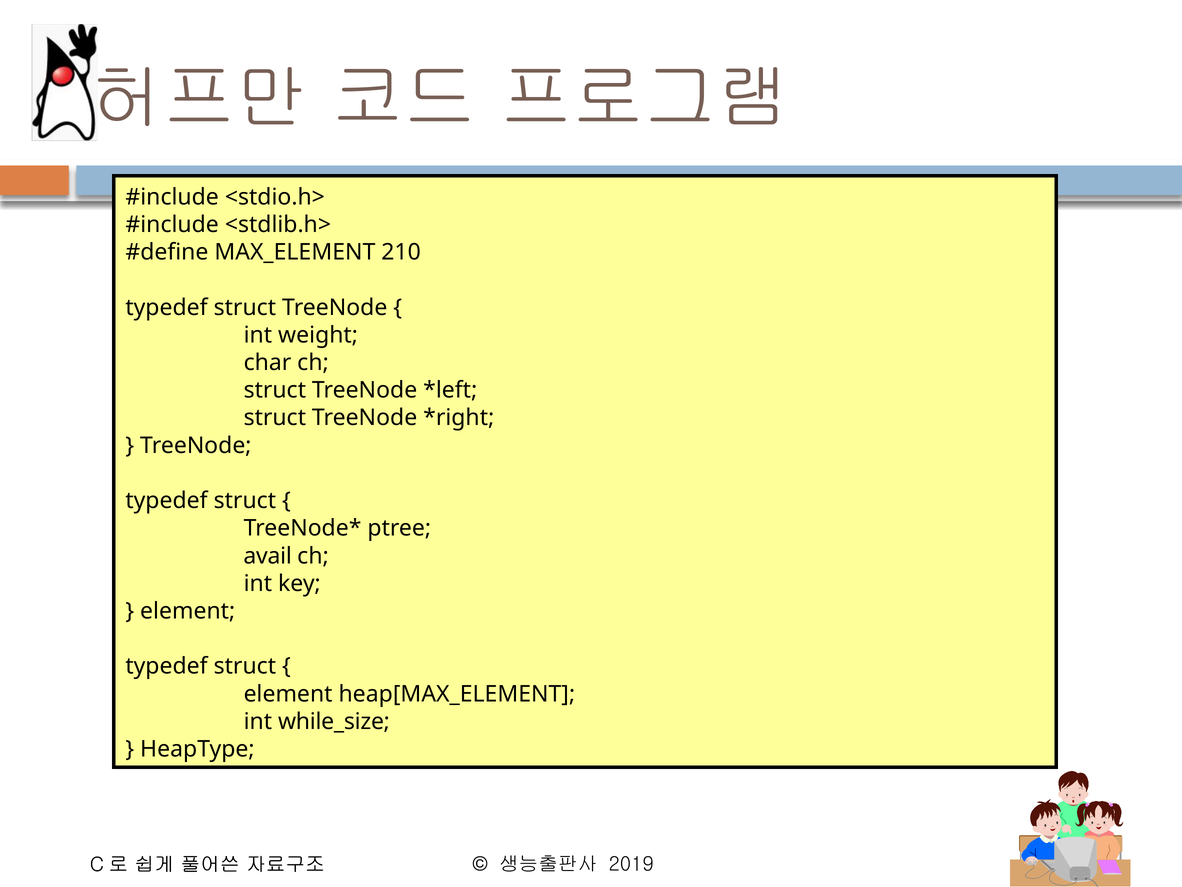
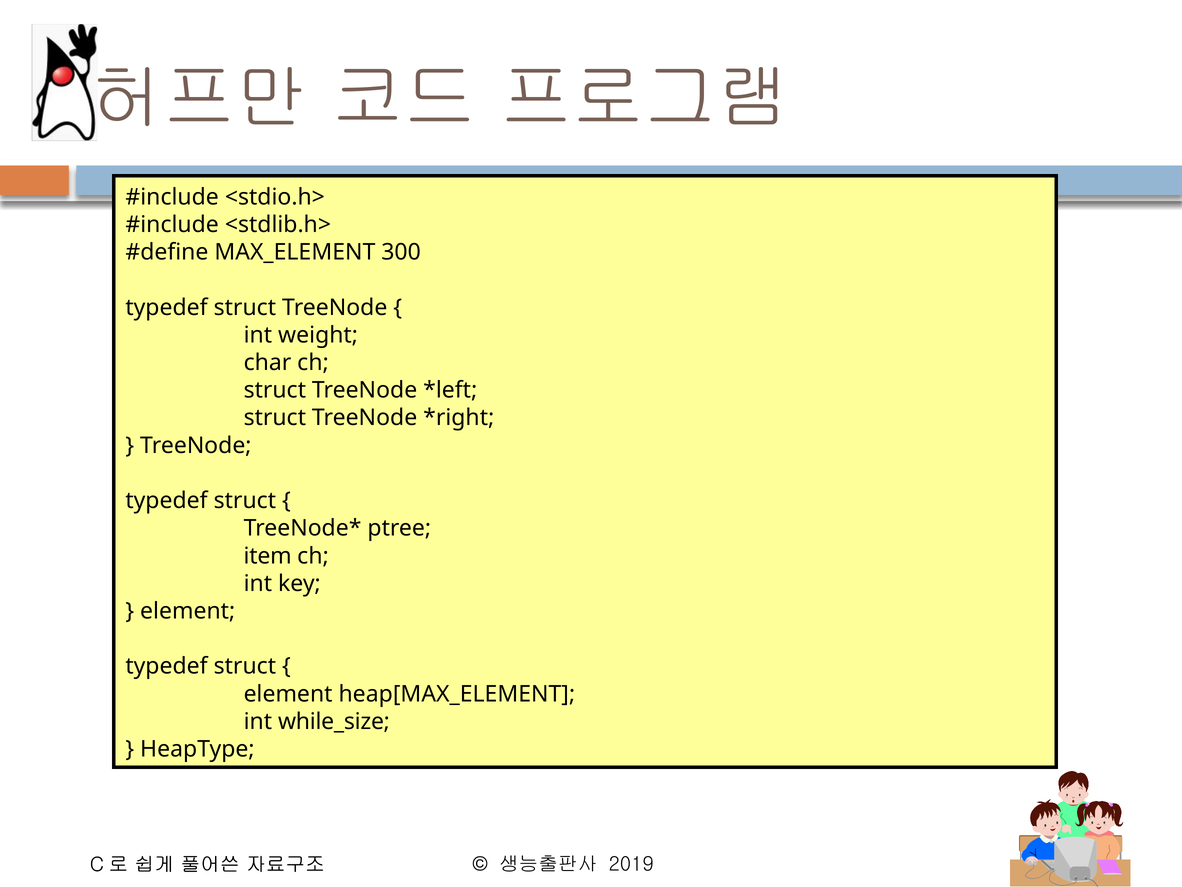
210: 210 -> 300 (401, 252)
avail: avail -> item (268, 556)
